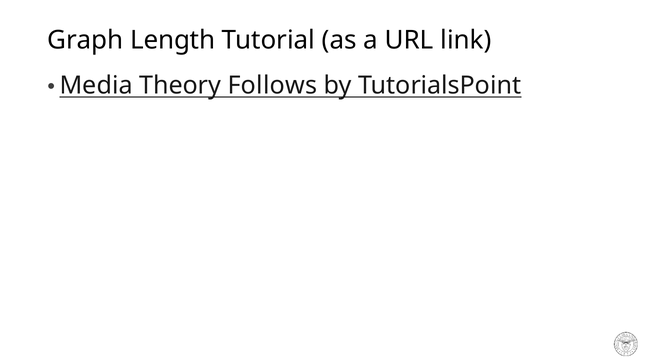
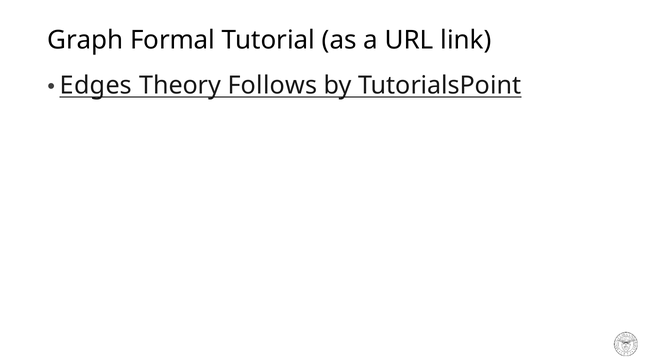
Length: Length -> Formal (173, 40)
Media: Media -> Edges (96, 86)
